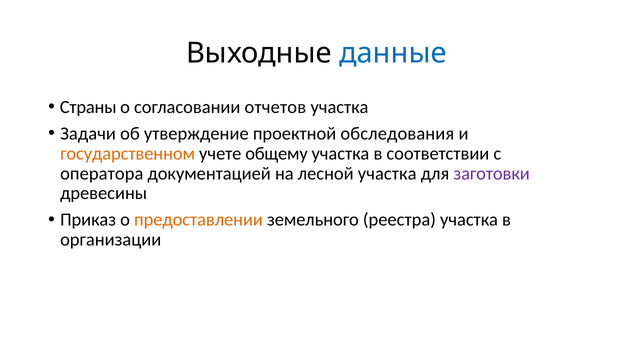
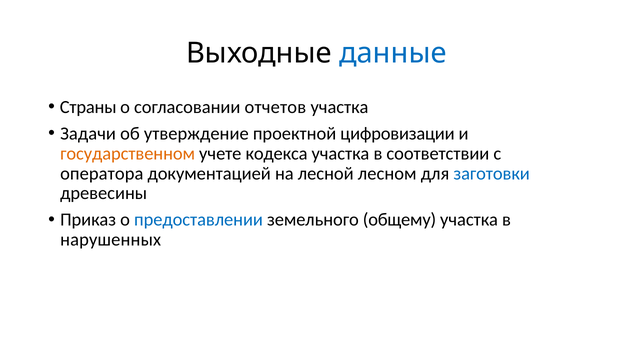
обследования: обследования -> цифровизации (397, 134)
общему: общему -> кодекса (277, 154)
лесной участка: участка -> лесном (387, 173)
заготовки colour: purple -> blue (492, 173)
предоставлении colour: orange -> blue (199, 220)
реестра: реестра -> общему (400, 220)
организации: организации -> нарушенных (111, 240)
